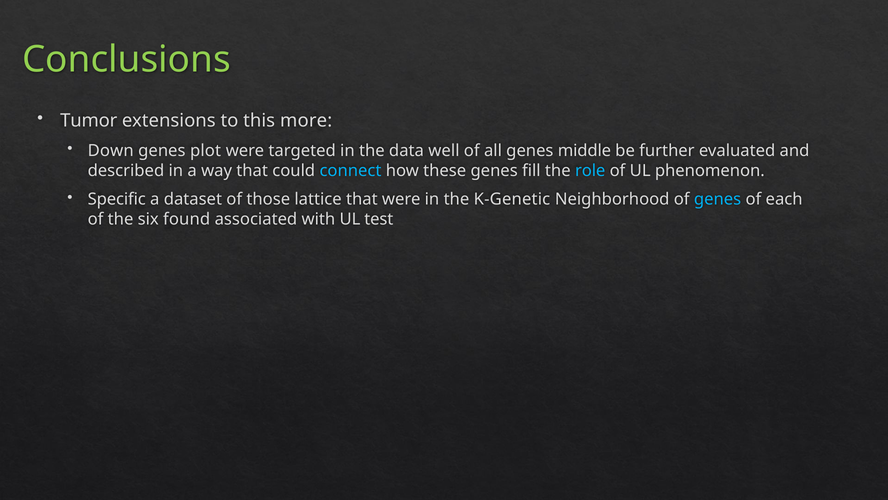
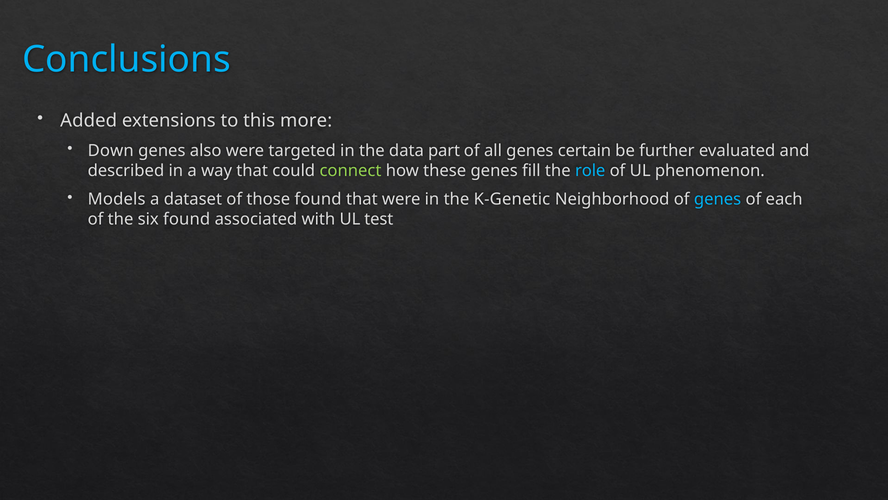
Conclusions colour: light green -> light blue (126, 59)
Tumor: Tumor -> Added (89, 121)
plot: plot -> also (206, 150)
well: well -> part (444, 150)
middle: middle -> certain (584, 150)
connect colour: light blue -> light green (350, 170)
Specific: Specific -> Models (117, 199)
those lattice: lattice -> found (318, 199)
